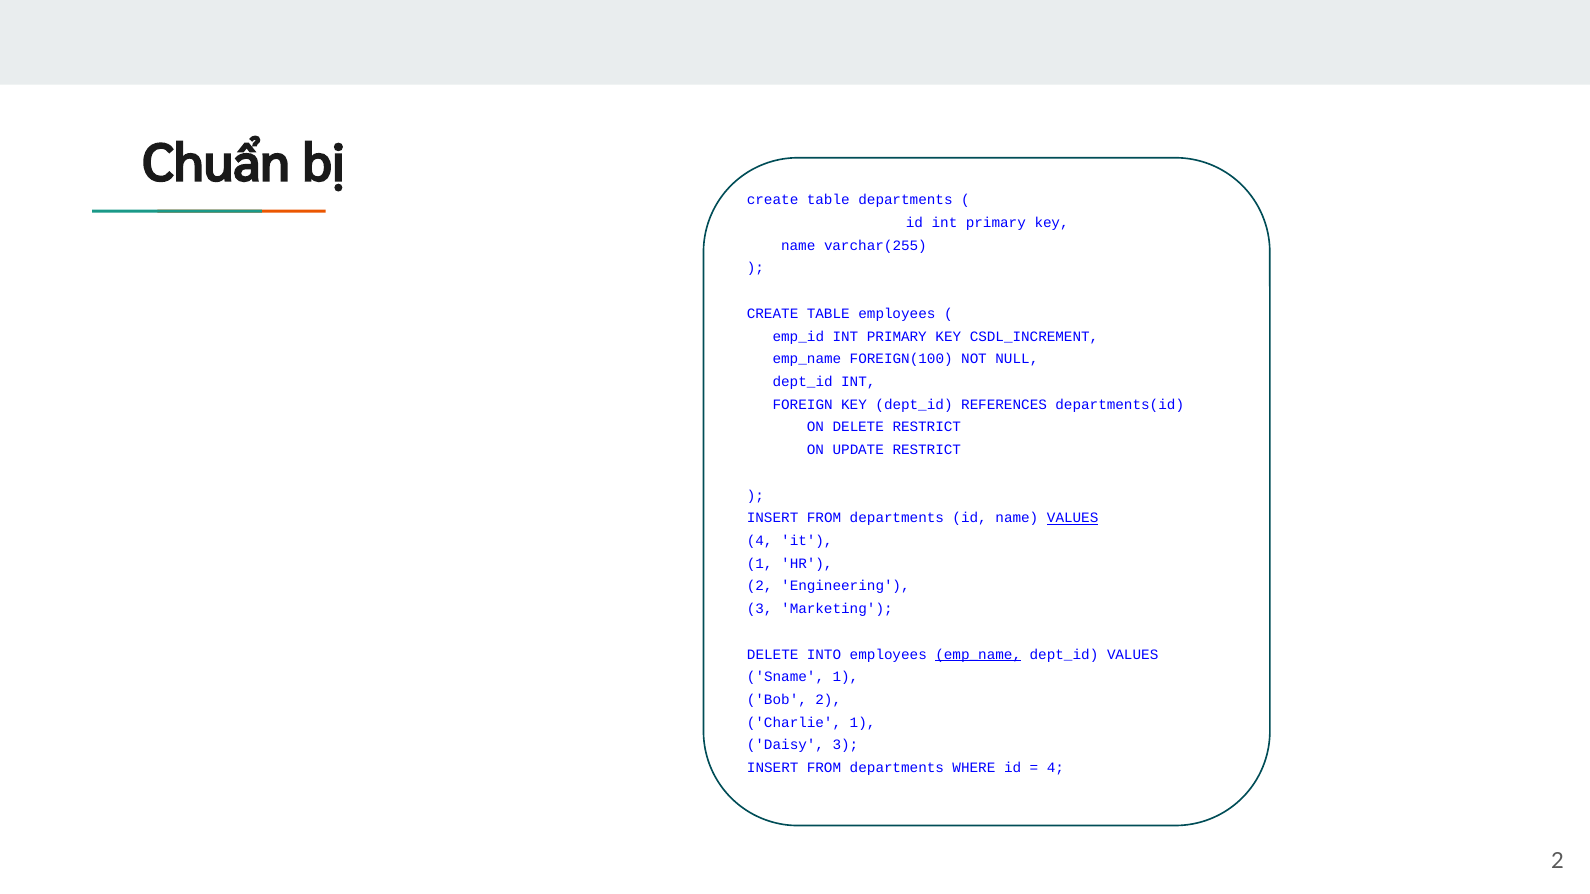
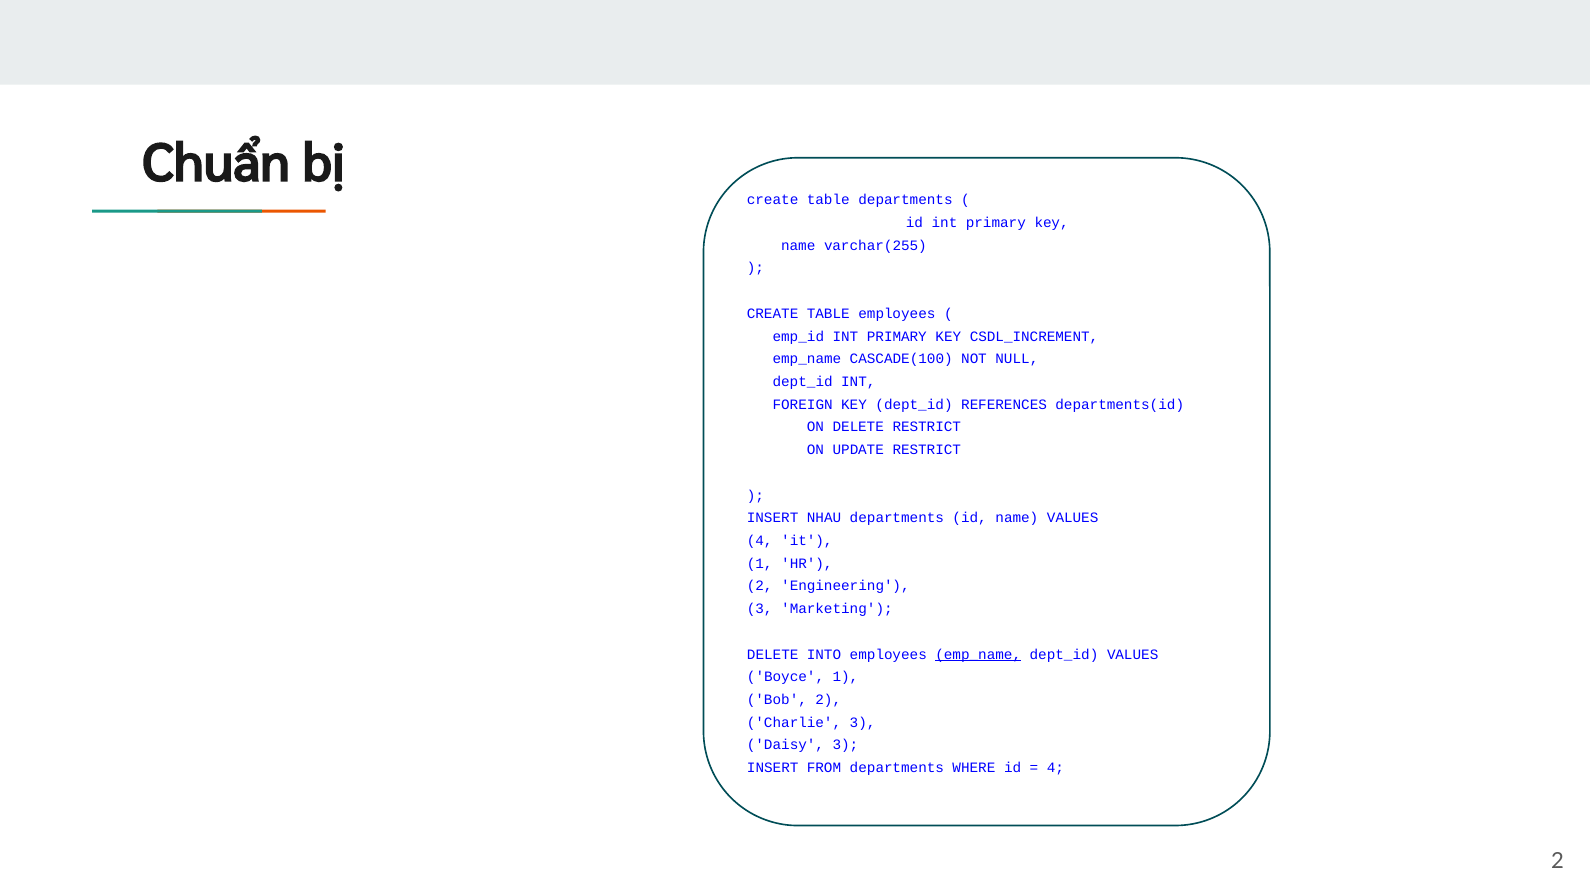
FOREIGN(100: FOREIGN(100 -> CASCADE(100 (901, 359)
FROM: FROM -> NHAU (824, 518)
VALUES underline: present -> none (1073, 518)
Sname: Sname -> Boyce (786, 677)
Charlie 1: 1 -> 3 (863, 723)
